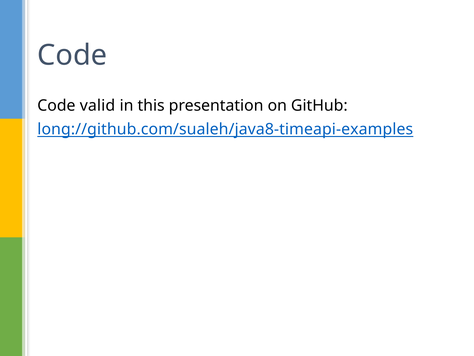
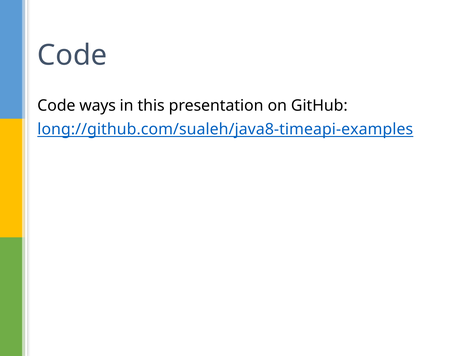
valid: valid -> ways (98, 105)
